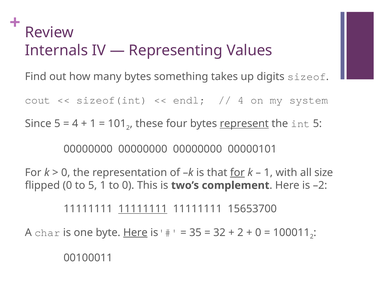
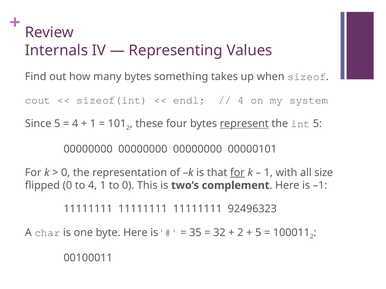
digits: digits -> when (271, 77)
to 5: 5 -> 4 (93, 186)
–2: –2 -> –1 (320, 186)
11111111 underline: present -> none (143, 209)
15653700: 15653700 -> 92496323 (252, 209)
Here underline: present -> none (135, 233)
0: 0 -> 5 (258, 233)
